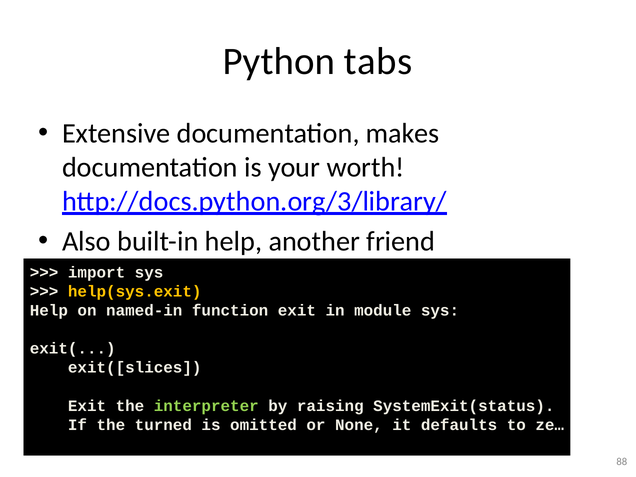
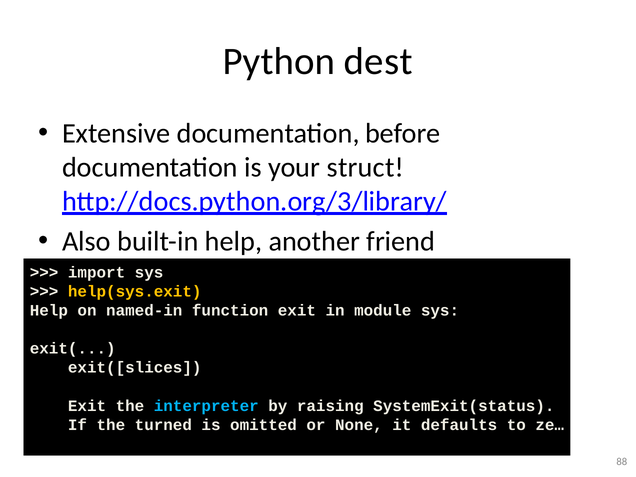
tabs: tabs -> dest (378, 62)
makes: makes -> before (403, 133)
worth: worth -> struct (365, 167)
interpreter colour: light green -> light blue (206, 406)
